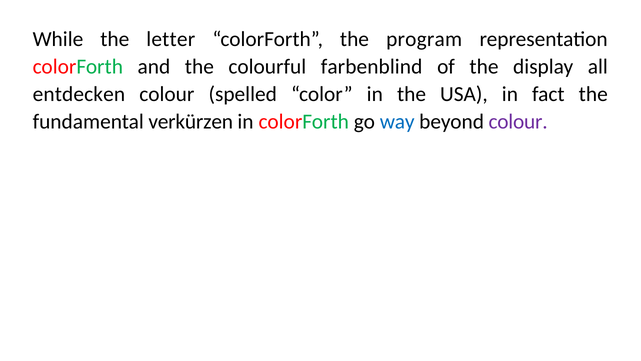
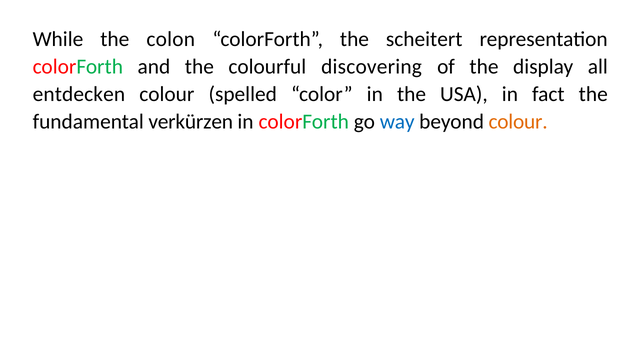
letter: letter -> colon (171, 39)
program: program -> scheitert (424, 39)
farbenblind: farbenblind -> discovering (372, 67)
colour colour: purple -> orange (518, 122)
